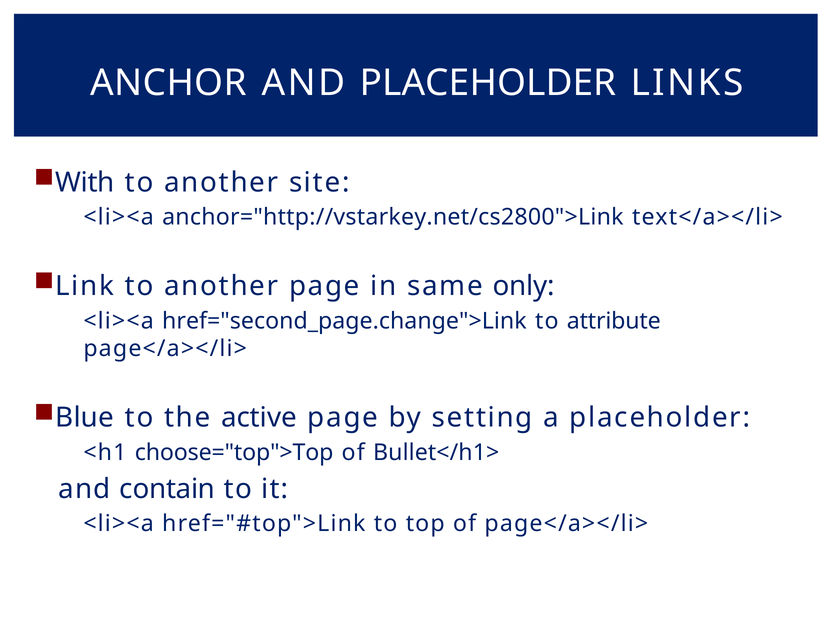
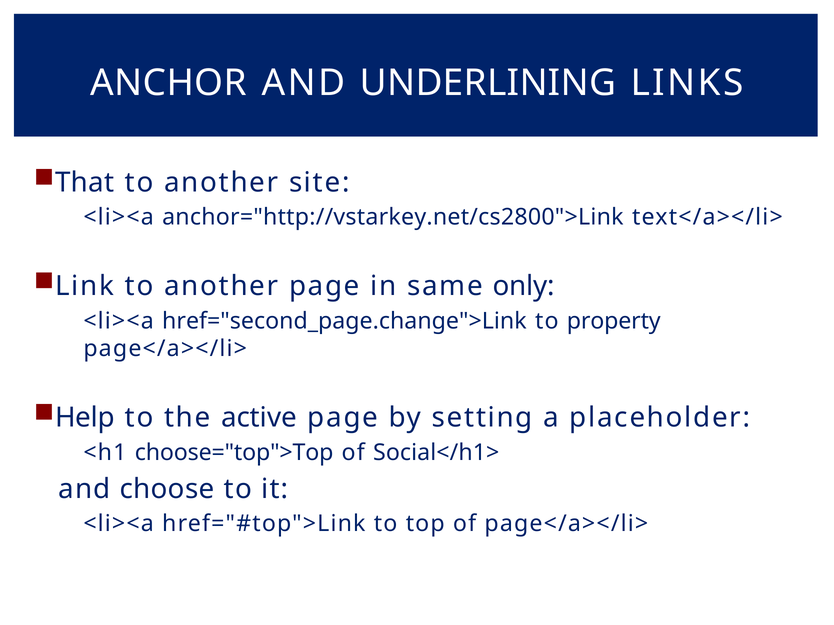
AND PLACEHOLDER: PLACEHOLDER -> UNDERLINING (488, 83)
With: With -> That (85, 183)
attribute: attribute -> property (614, 321)
Blue: Blue -> Help (85, 418)
Bullet</h1>: Bullet</h1> -> Social</h1> (436, 453)
contain: contain -> choose (167, 489)
